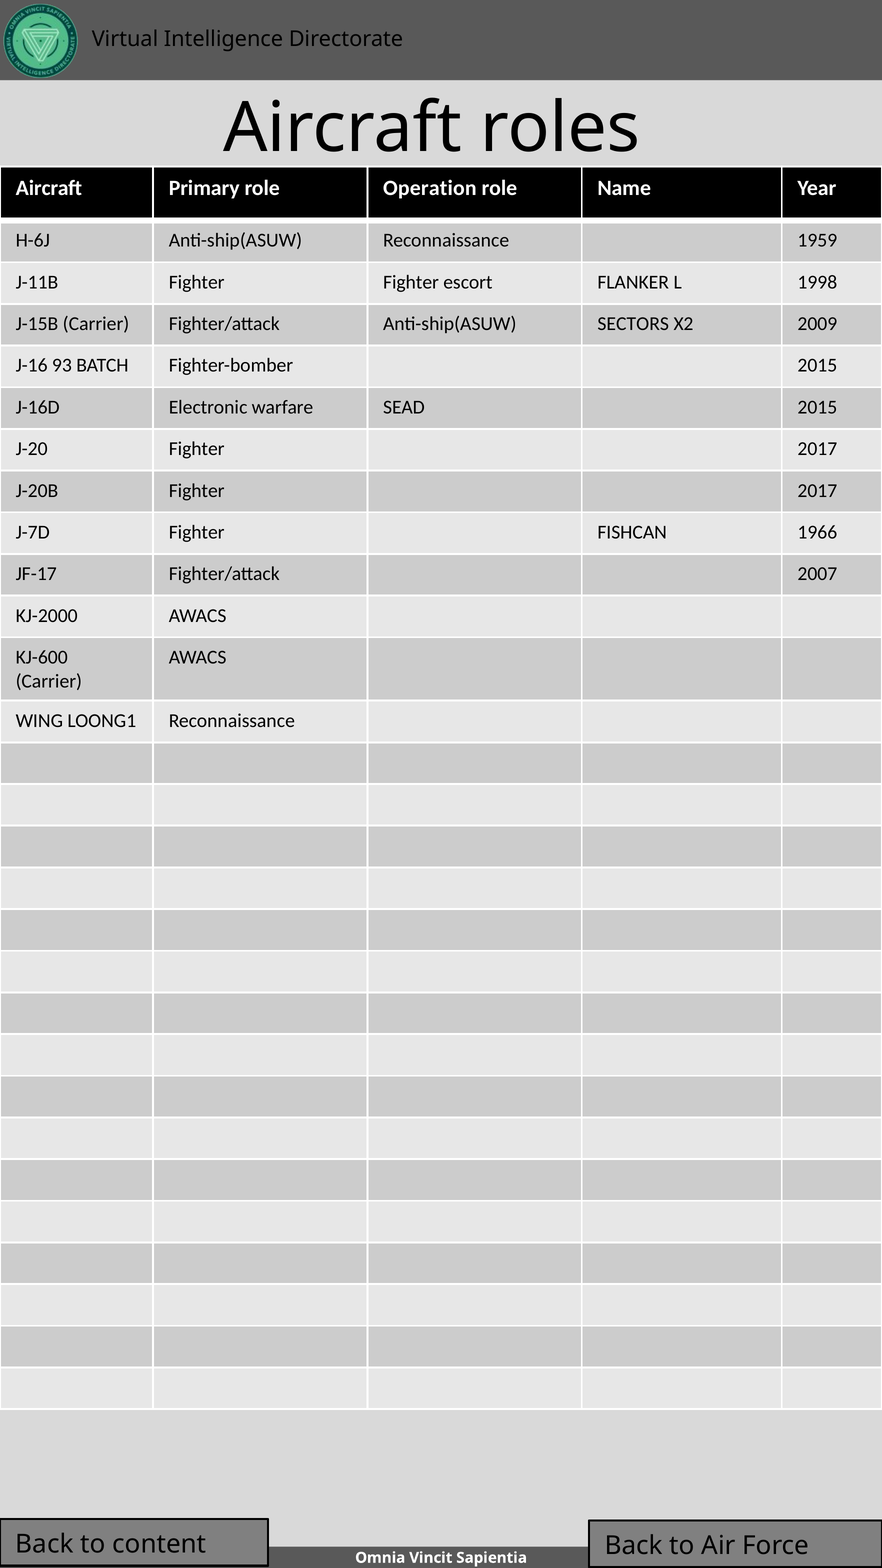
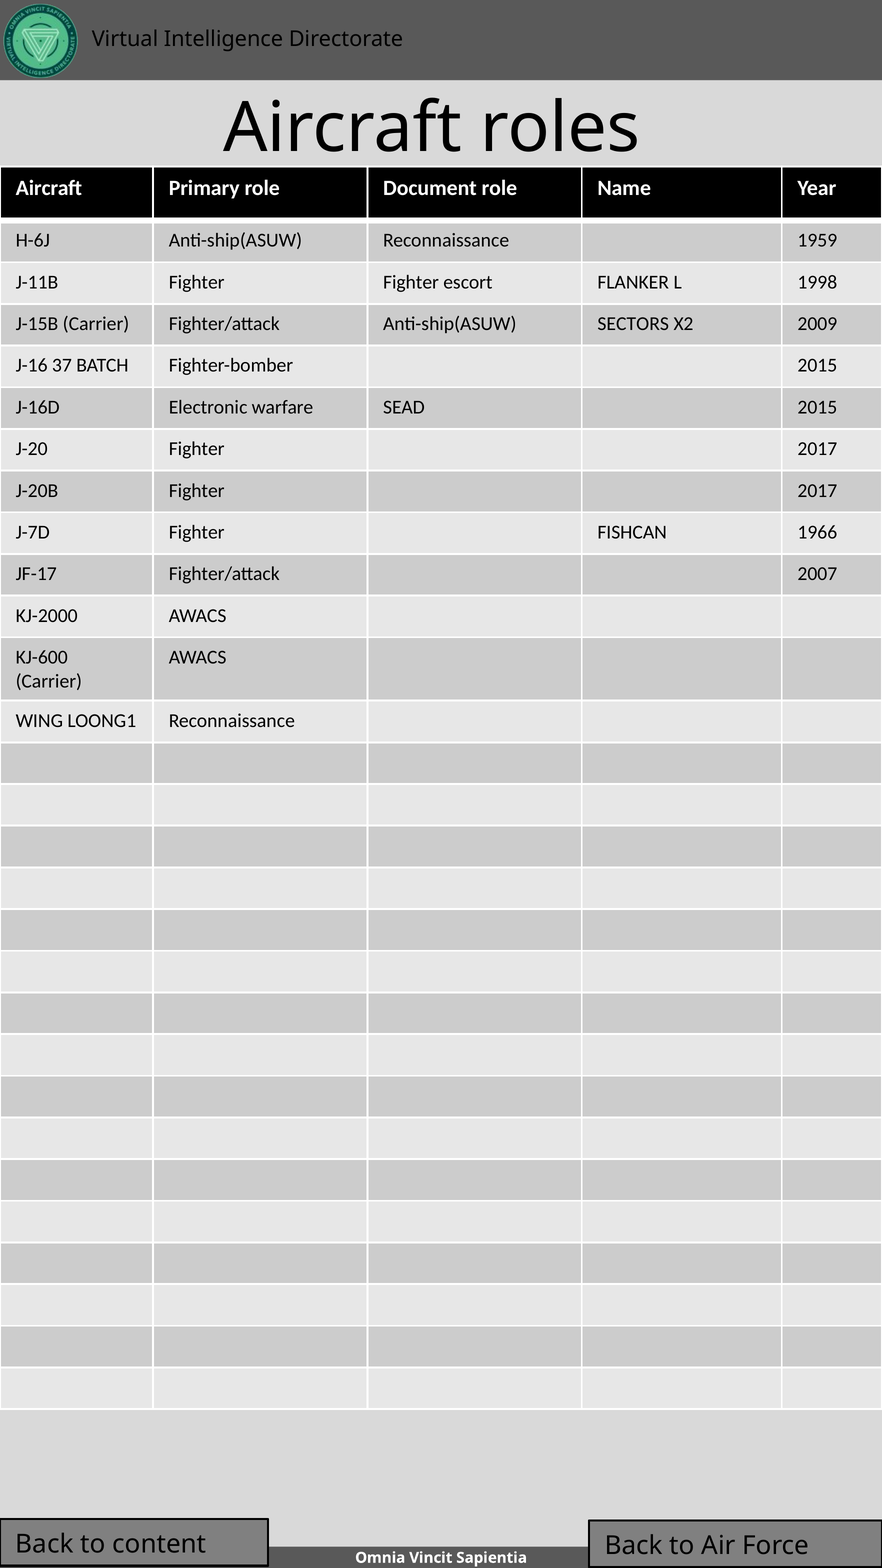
Operation: Operation -> Document (430, 188)
93: 93 -> 37 (62, 366)
